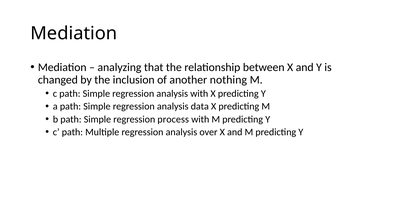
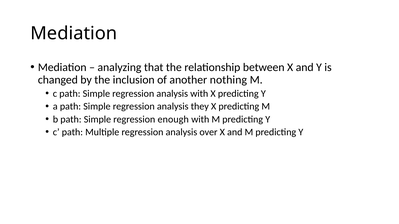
data: data -> they (200, 107)
process: process -> enough (173, 119)
